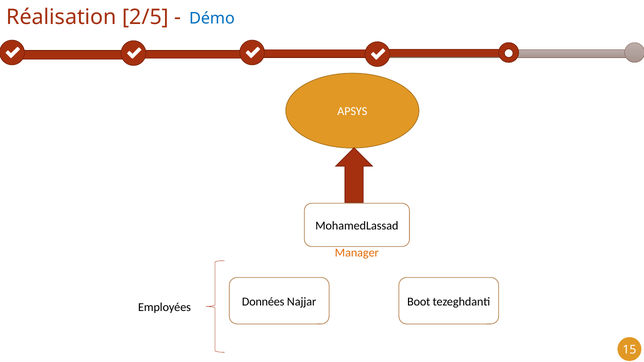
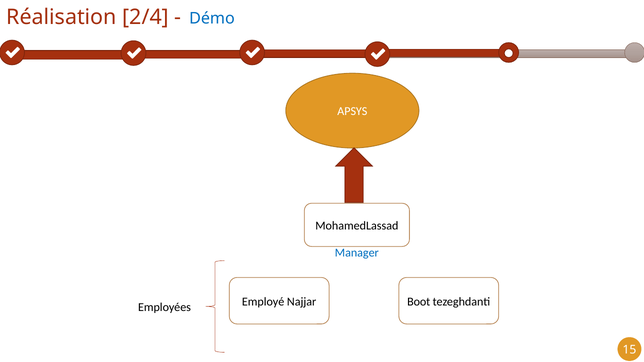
2/5: 2/5 -> 2/4 (146, 17)
Manager colour: orange -> blue (357, 253)
Données: Données -> Employé (263, 302)
